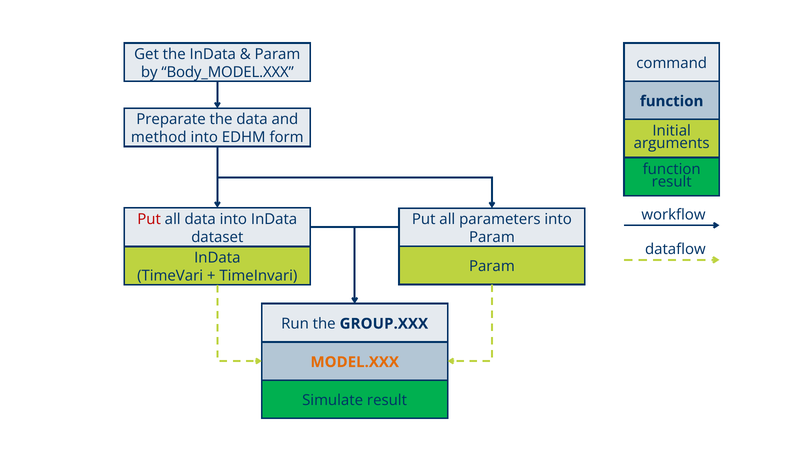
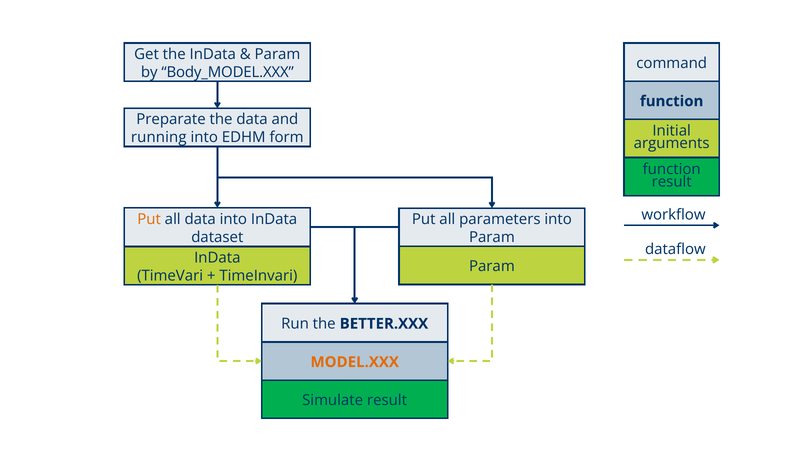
method: method -> running (159, 137)
Put colour: red -> orange (149, 219)
GROUP.XXX: GROUP.XXX -> BETTER.XXX (384, 323)
